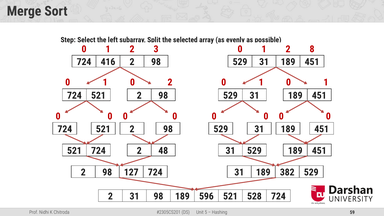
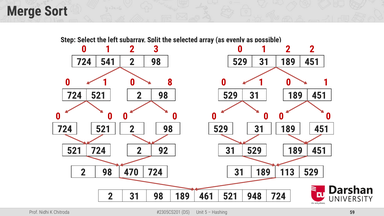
2 8: 8 -> 2 (312, 49)
416: 416 -> 541 (108, 62)
2: 2 -> 8 (170, 82)
48: 48 -> 92 (163, 151)
127: 127 -> 470 (131, 172)
382: 382 -> 113 (287, 172)
596: 596 -> 461 (206, 196)
528: 528 -> 948 (254, 196)
